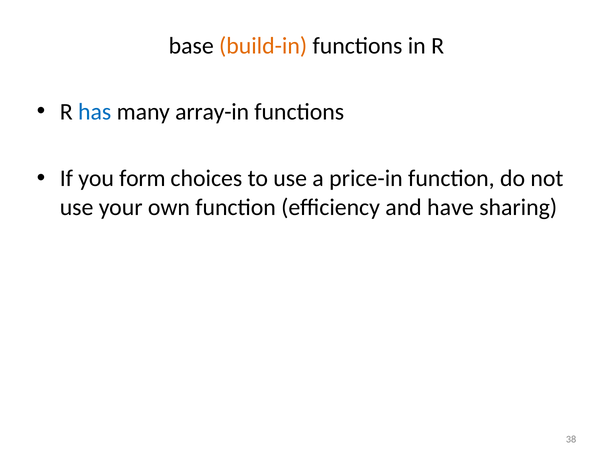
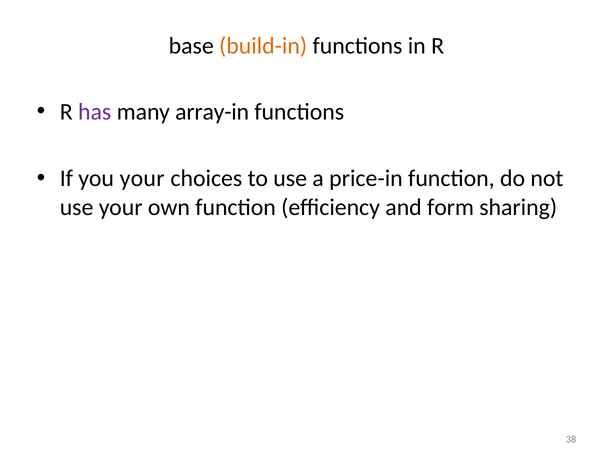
has colour: blue -> purple (95, 112)
you form: form -> your (142, 178)
have: have -> form (451, 207)
